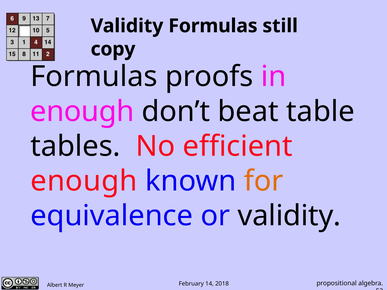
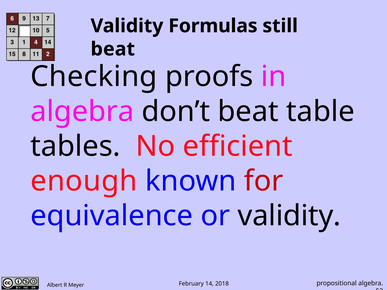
copy: copy -> beat (113, 49)
Formulas: Formulas -> Checking (94, 77)
enough: enough -> algebra (82, 112)
for colour: orange -> red (264, 181)
